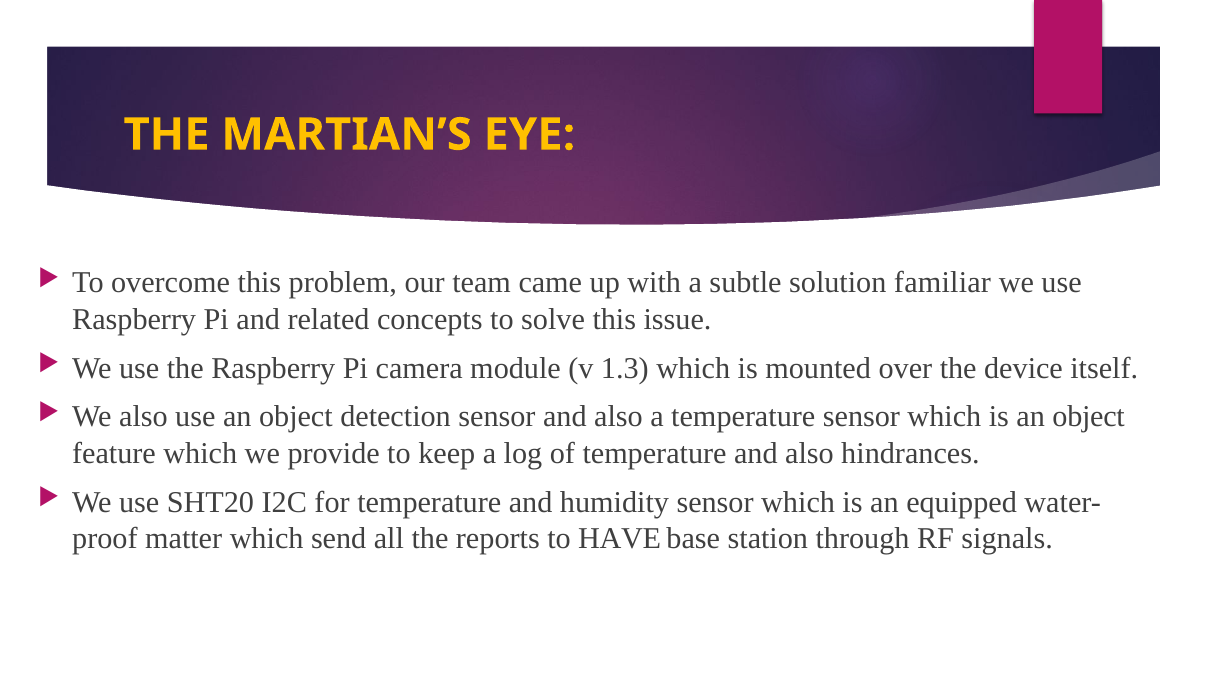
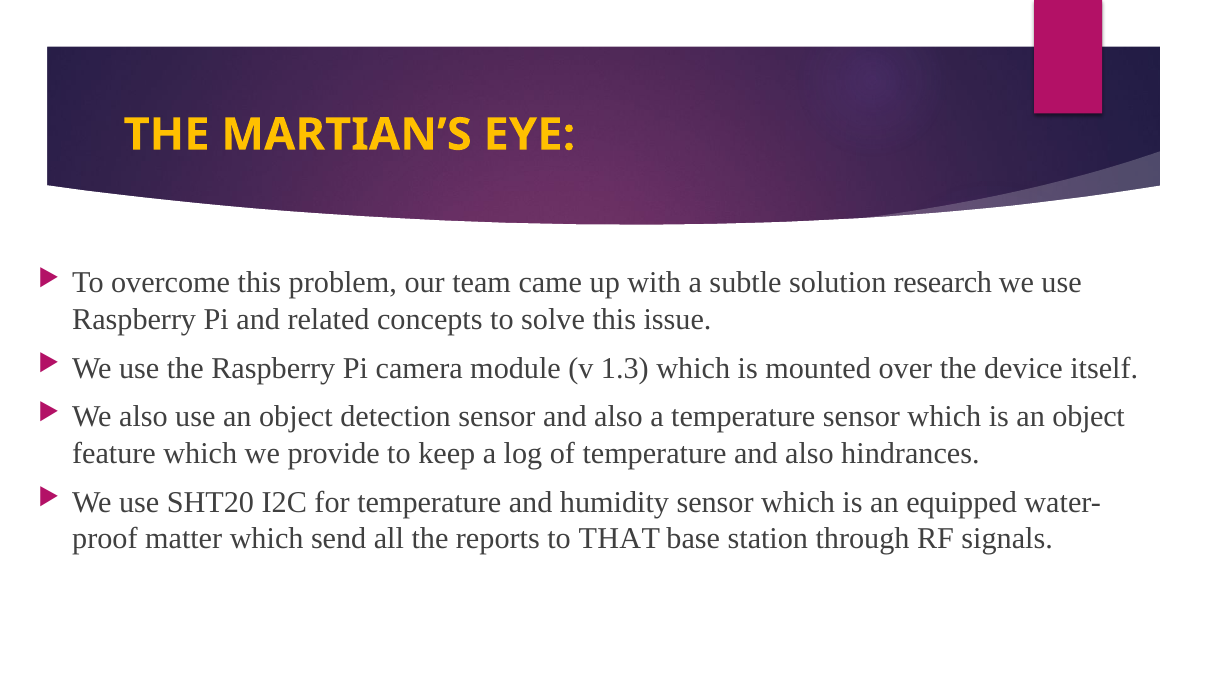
familiar: familiar -> research (943, 283)
HAVE: HAVE -> THAT (619, 538)
